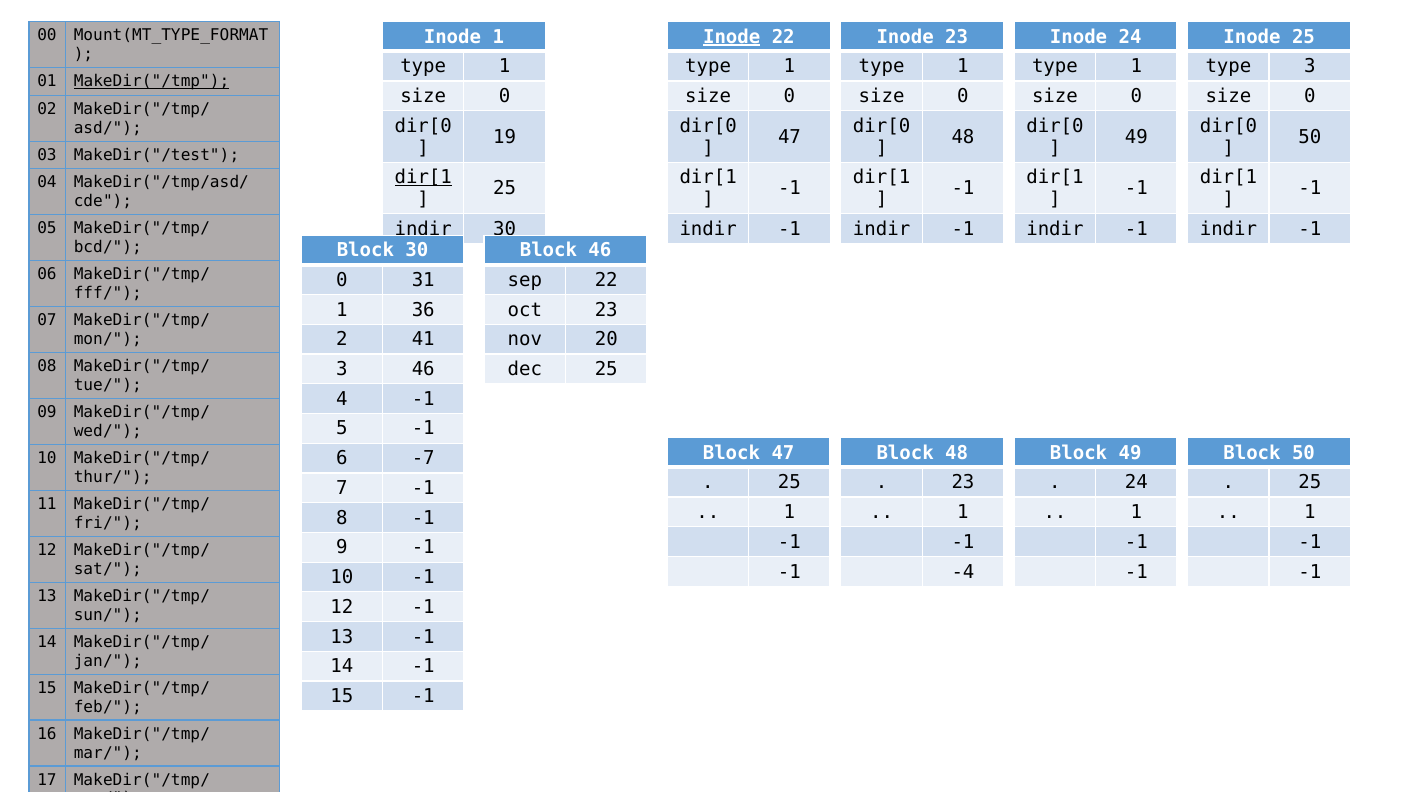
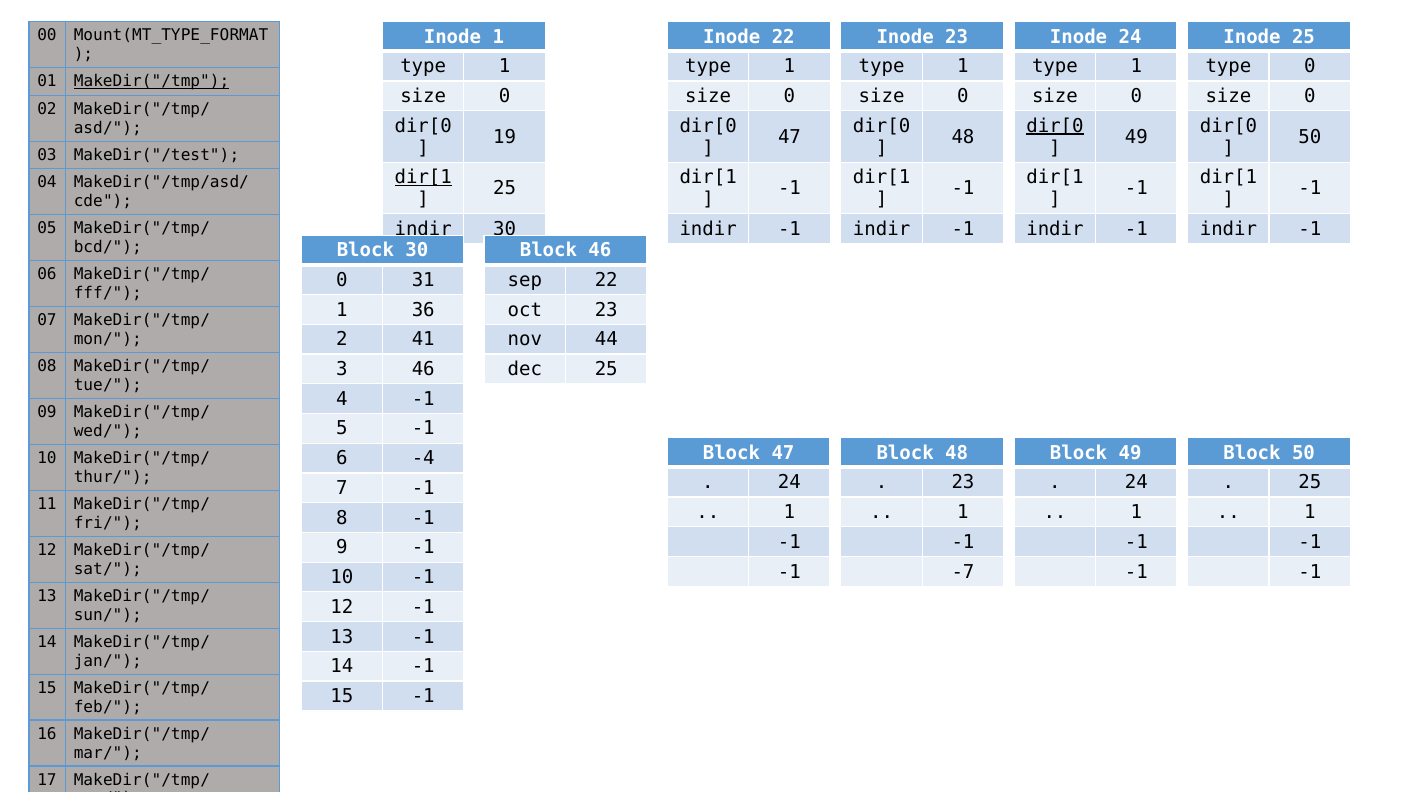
Inode underline: present -> none (732, 37)
type 3: 3 -> 0 (1310, 66)
dir[0 underline: none -> present (1055, 126)
nov 20: 20 -> 44 (606, 339)
-7: -7 -> -4 (423, 458)
25: 25 -> 24 (789, 482)
-4: -4 -> -7 (963, 571)
